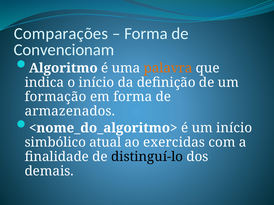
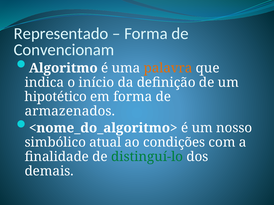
Comparações: Comparações -> Representado (61, 34)
formação: formação -> hipotético (56, 97)
um início: início -> nosso (234, 128)
exercidas: exercidas -> condições (174, 143)
distinguí-lo colour: black -> green (147, 157)
